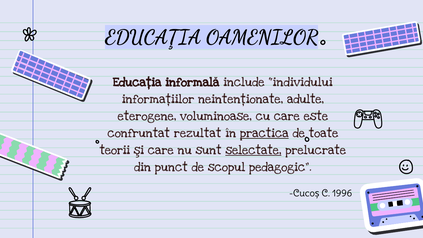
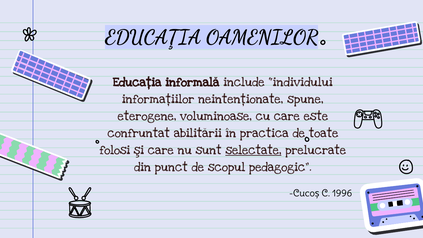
adulte: adulte -> spune (305, 99)
rezultat: rezultat -> abilitării (198, 133)
practica underline: present -> none (264, 133)
teorii: teorii -> folosi (115, 150)
